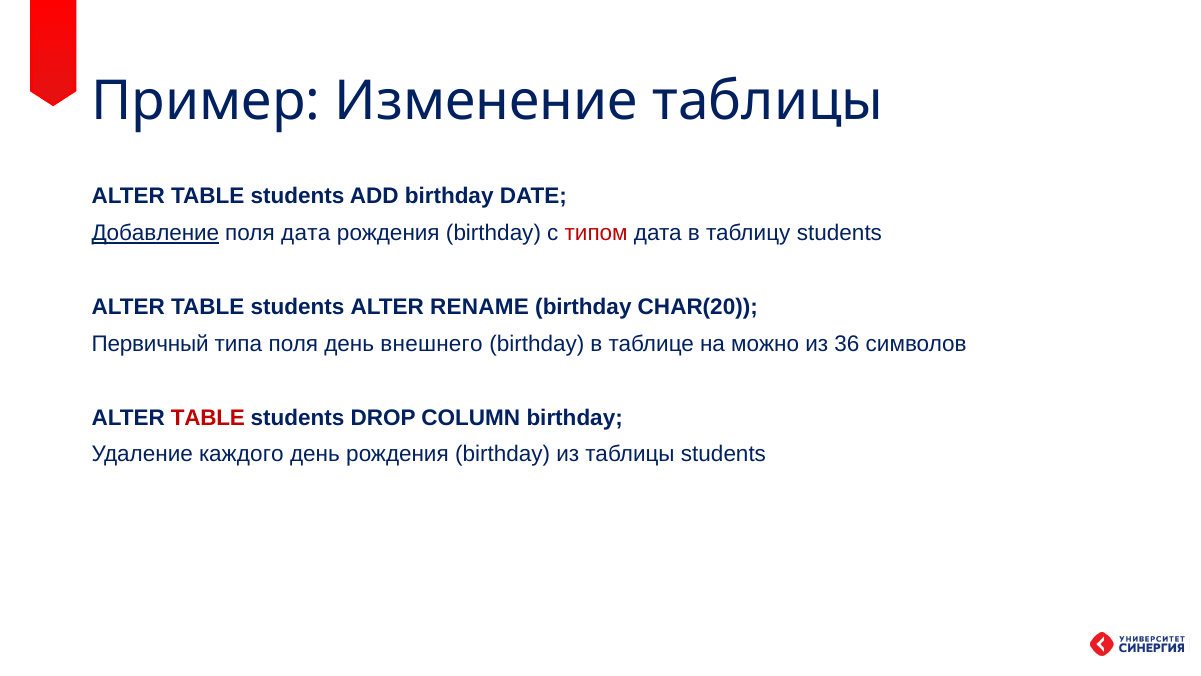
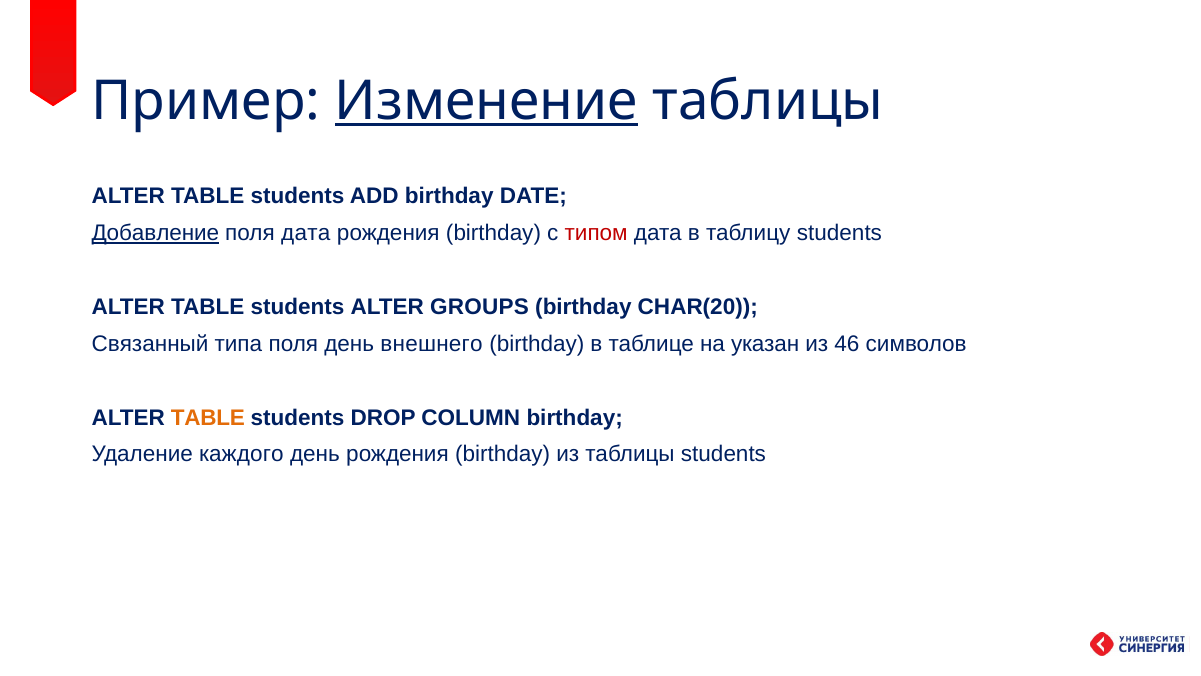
Изменение underline: none -> present (487, 101)
RENAME: RENAME -> GROUPS (479, 307)
Первичный: Первичный -> Связанный (150, 344)
можно: можно -> указан (765, 344)
36: 36 -> 46 (847, 344)
TABLE colour: red -> orange (208, 417)
